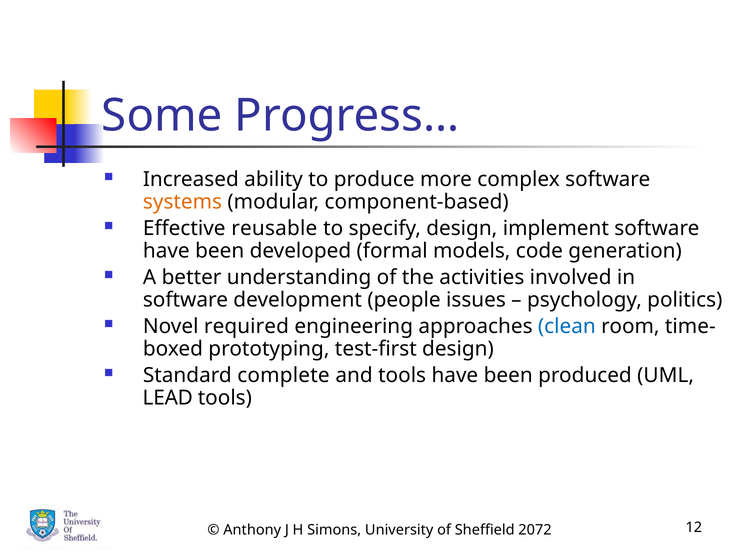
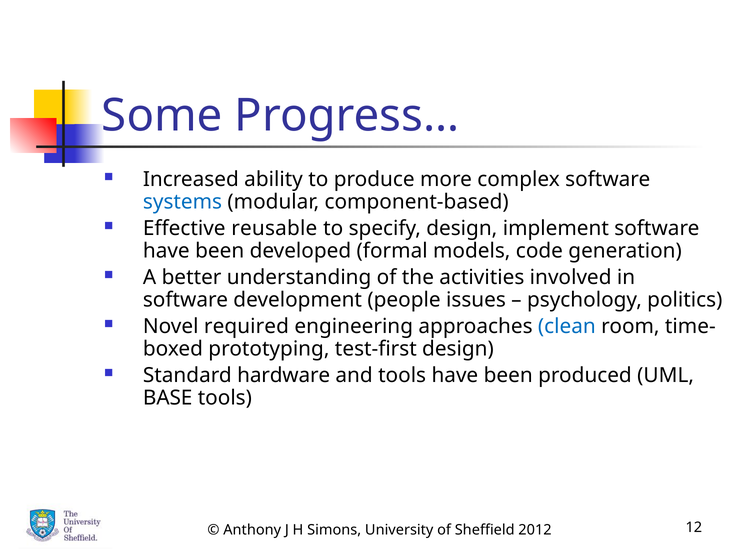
systems colour: orange -> blue (183, 202)
complete: complete -> hardware (284, 376)
LEAD: LEAD -> BASE (168, 398)
2072: 2072 -> 2012 (535, 530)
